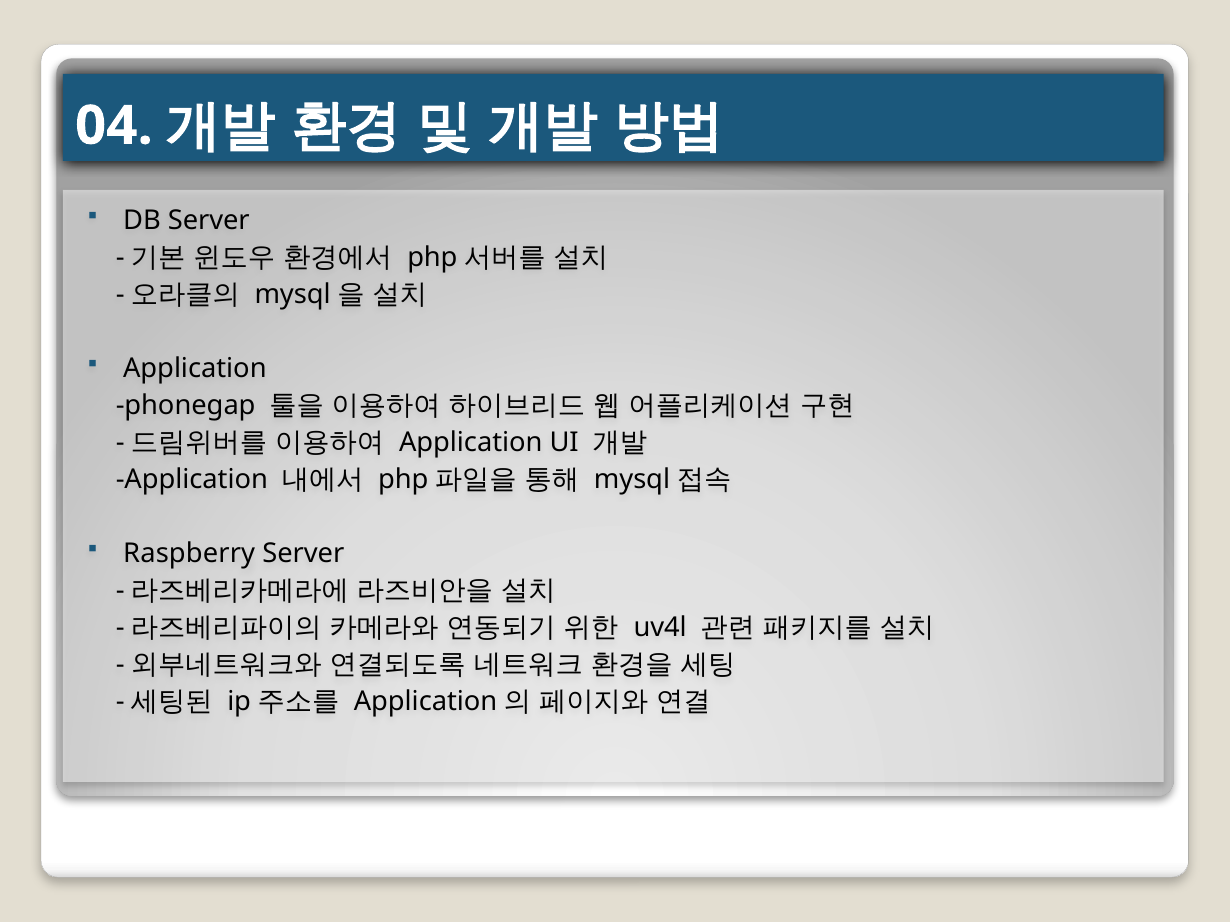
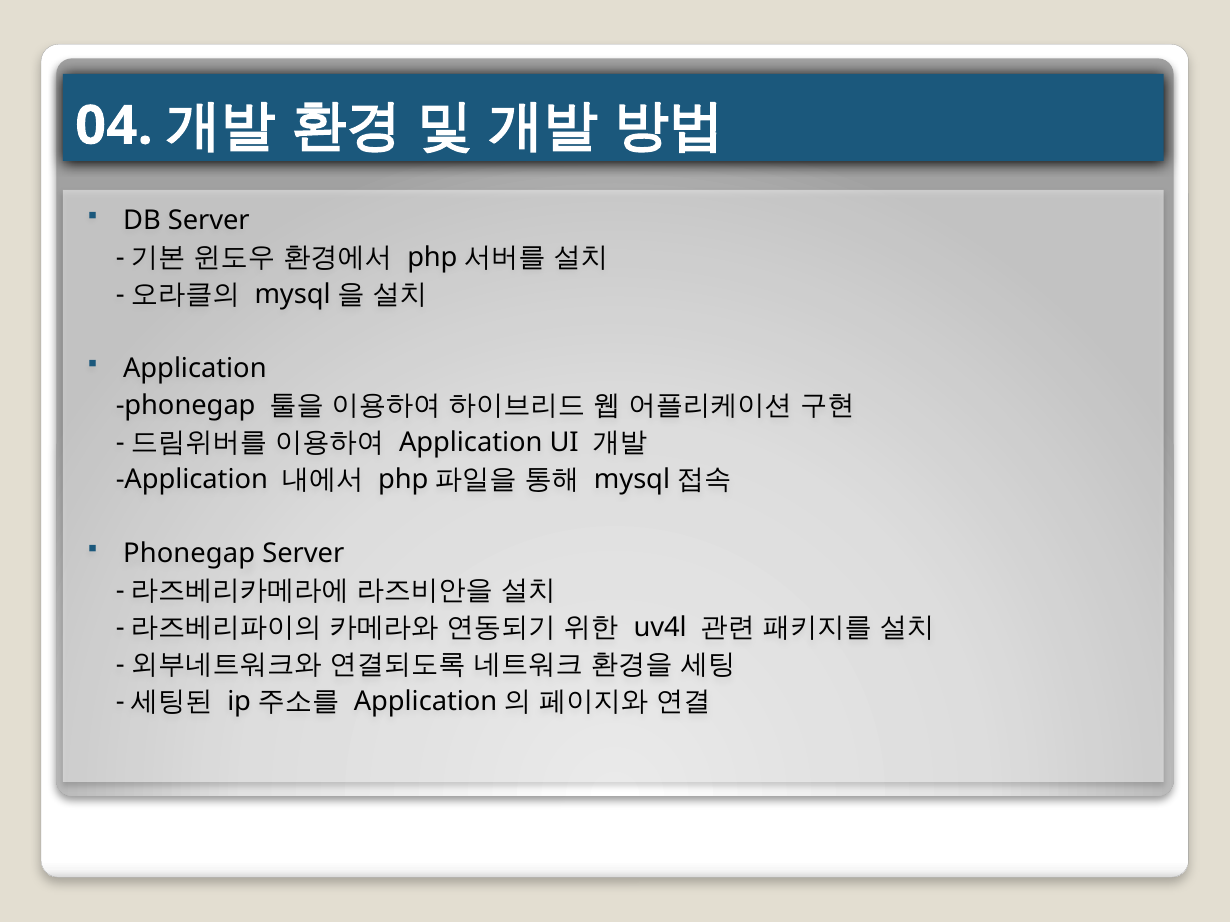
Raspberry: Raspberry -> Phonegap (189, 554)
